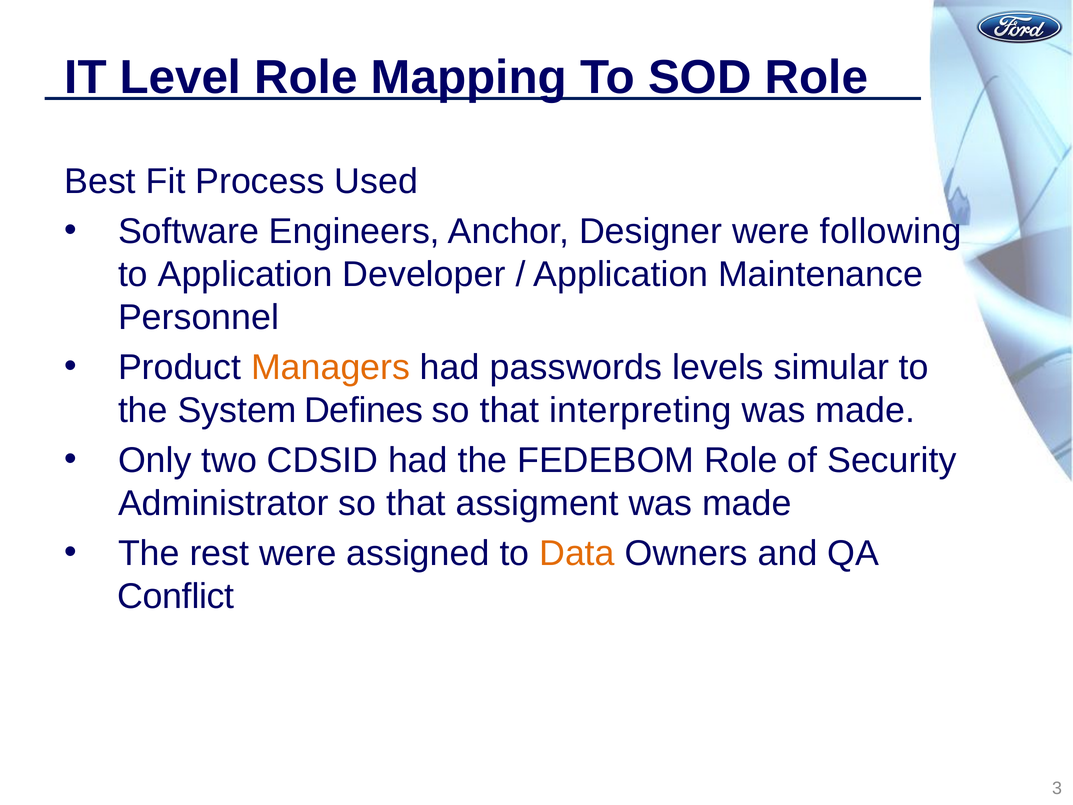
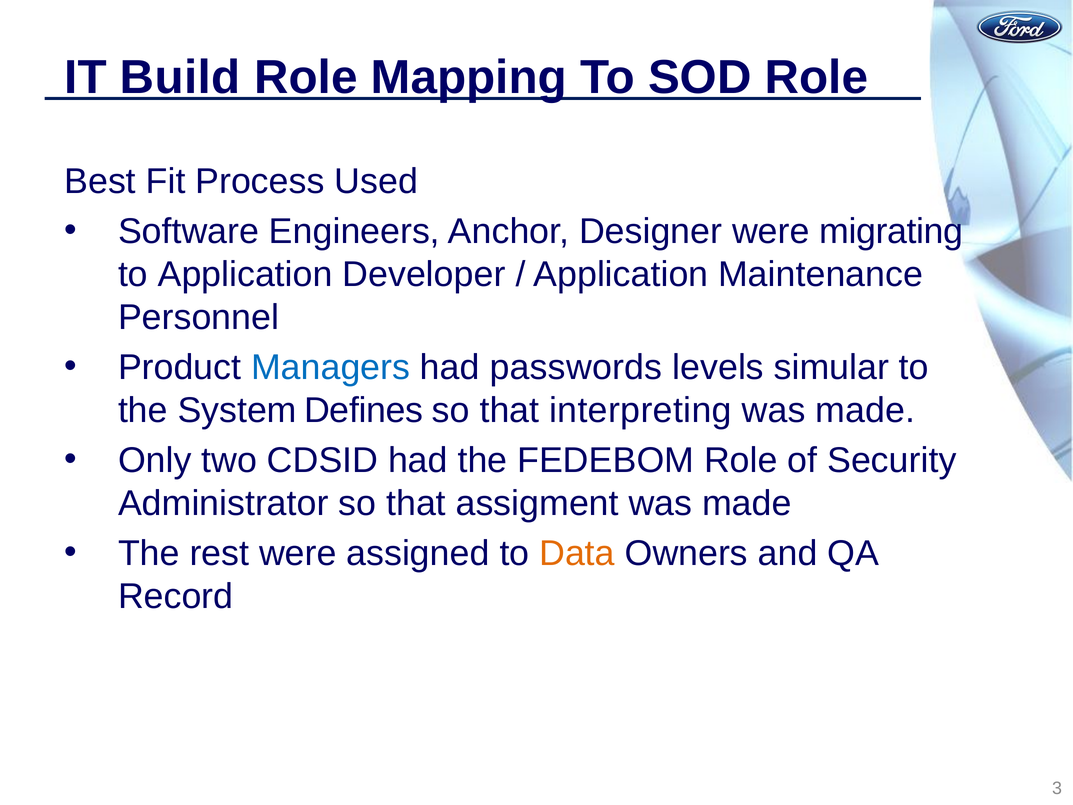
Level: Level -> Build (180, 78)
following: following -> migrating (891, 231)
Managers colour: orange -> blue (331, 367)
Conflict: Conflict -> Record (176, 596)
